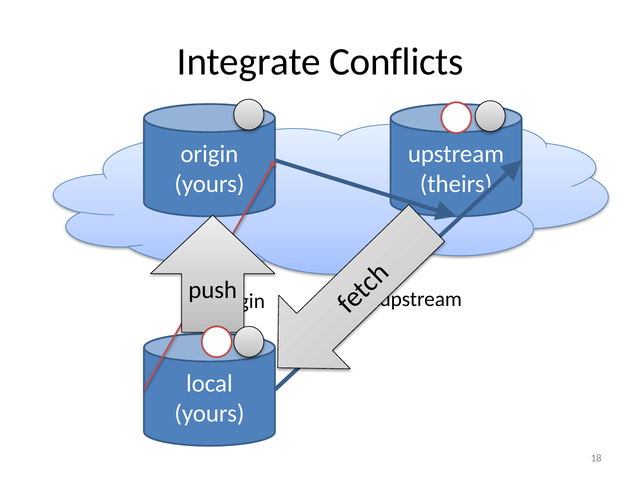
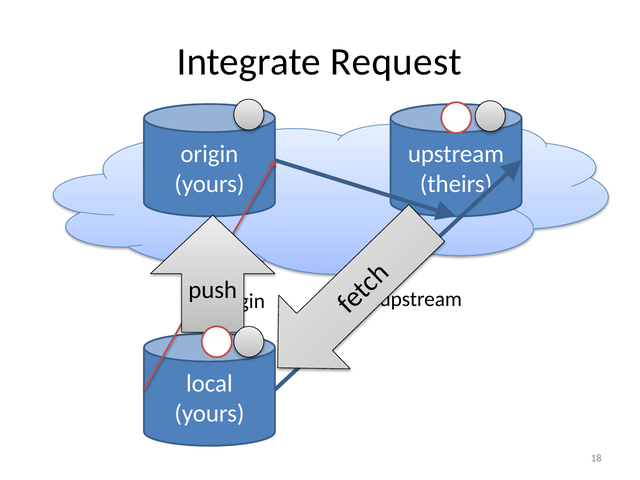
Conflicts: Conflicts -> Request (396, 62)
